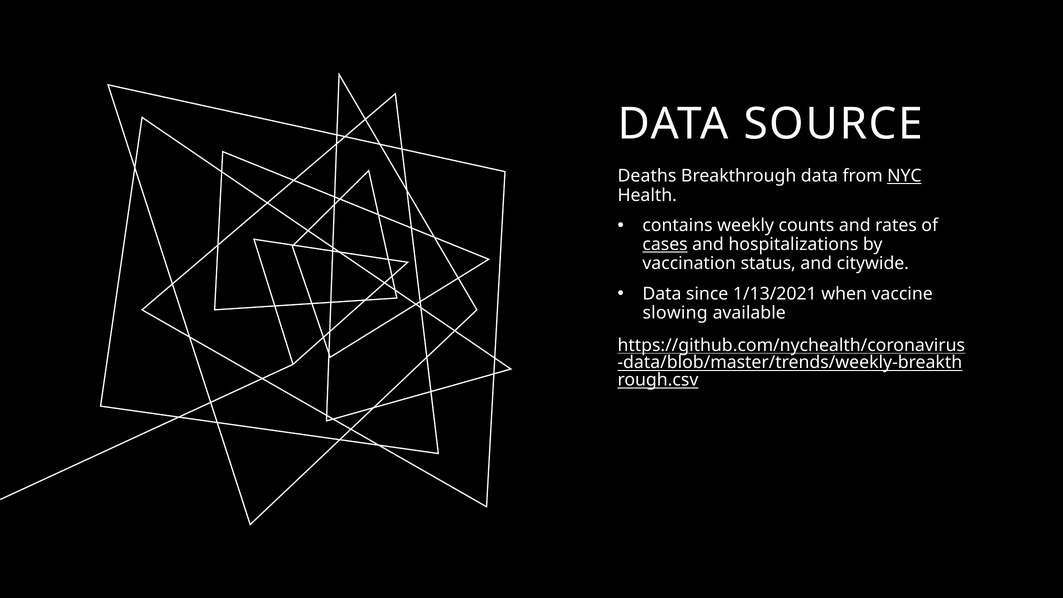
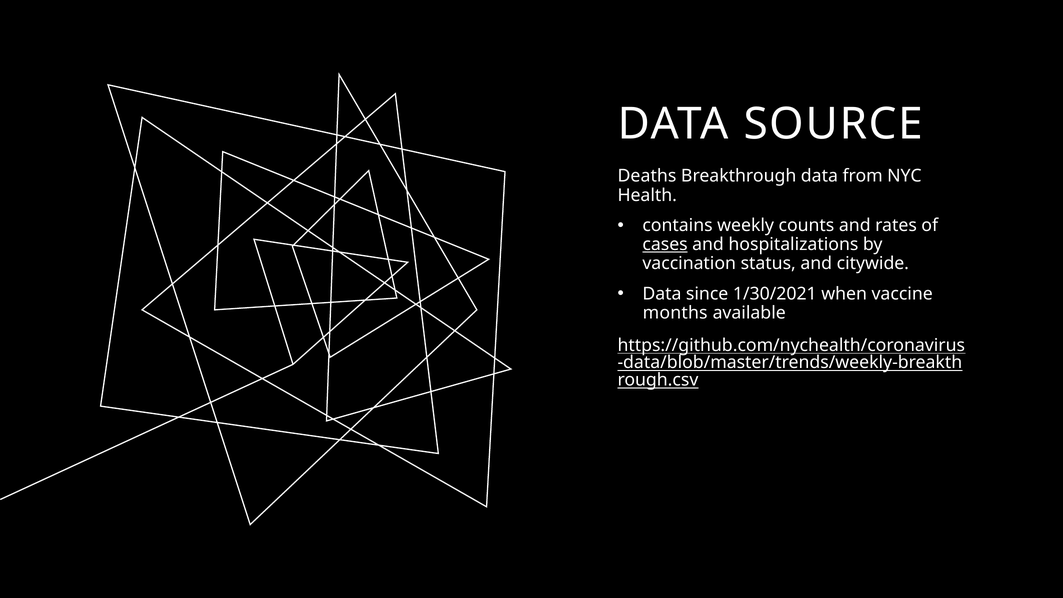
NYC underline: present -> none (904, 176)
1/13/2021: 1/13/2021 -> 1/30/2021 (775, 294)
slowing: slowing -> months (675, 313)
